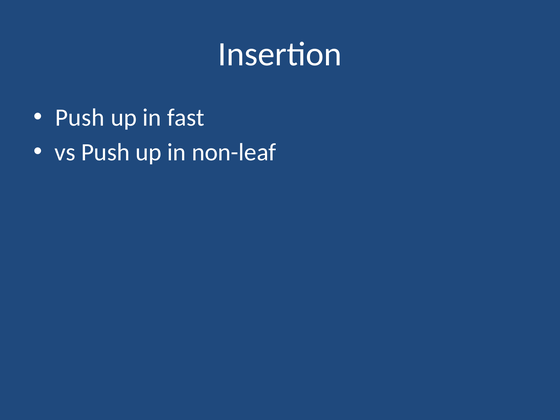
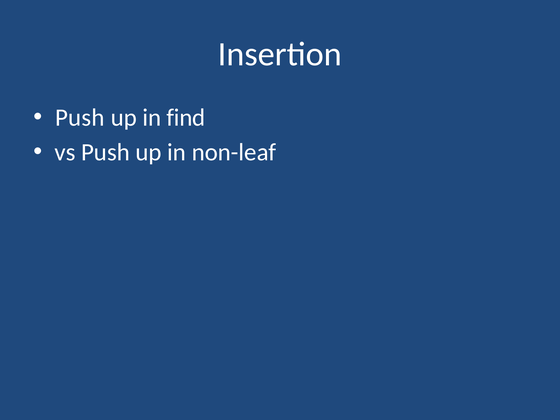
fast: fast -> find (186, 117)
